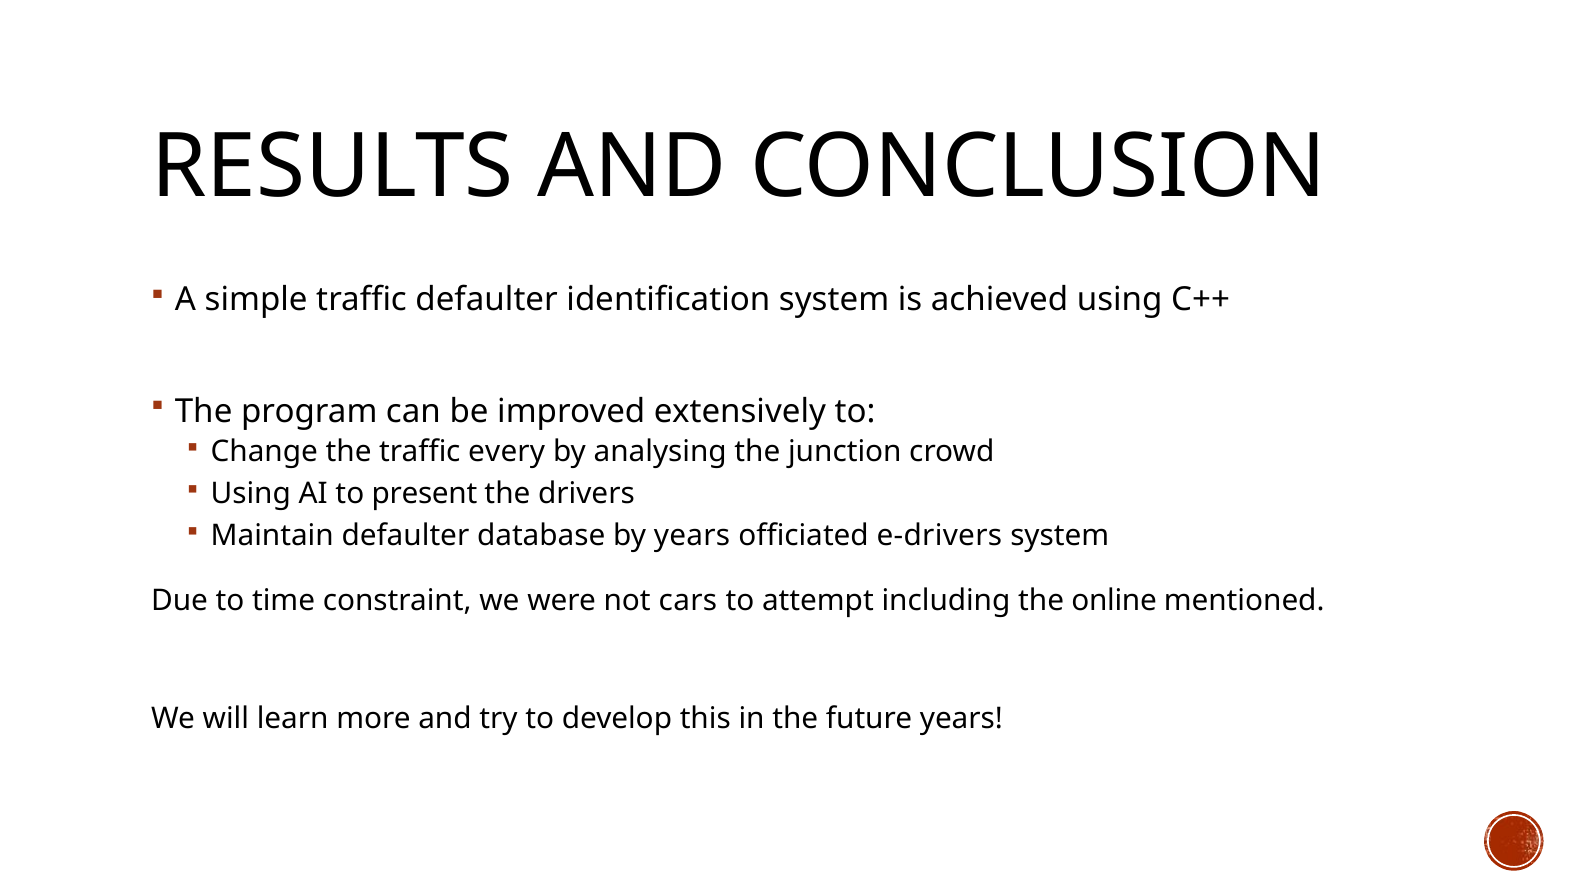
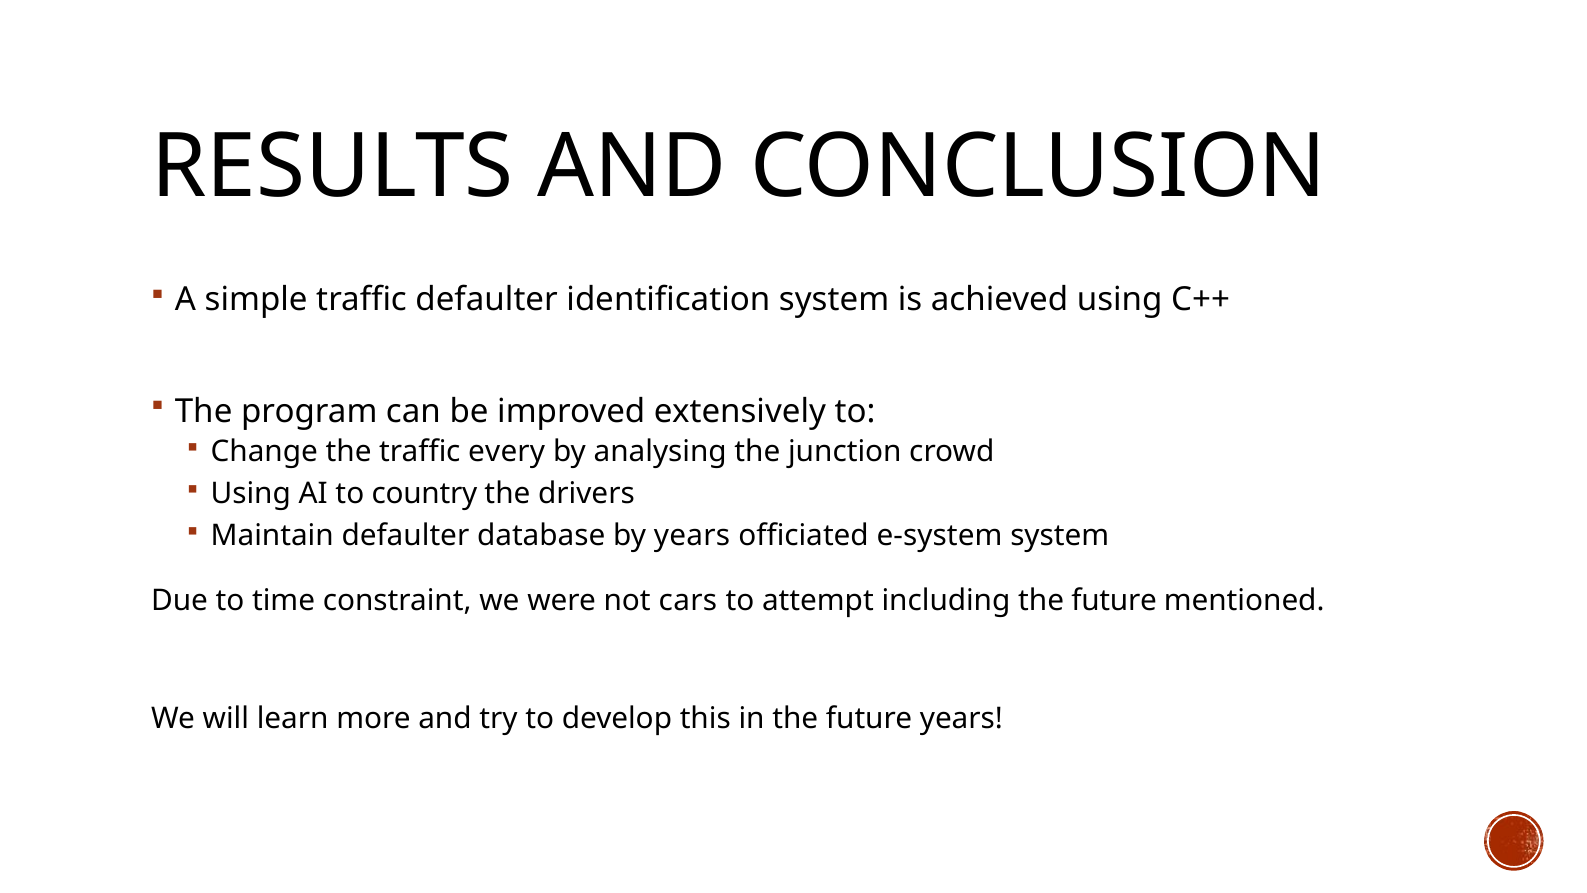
present: present -> country (424, 494)
e-drivers: e-drivers -> e-system (939, 536)
including the online: online -> future (1114, 600)
